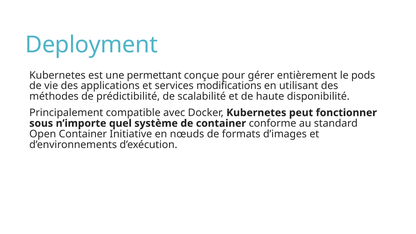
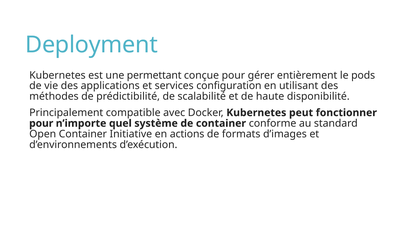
modifications: modifications -> configuration (229, 86)
sous: sous -> pour (41, 123)
nœuds: nœuds -> actions (187, 134)
